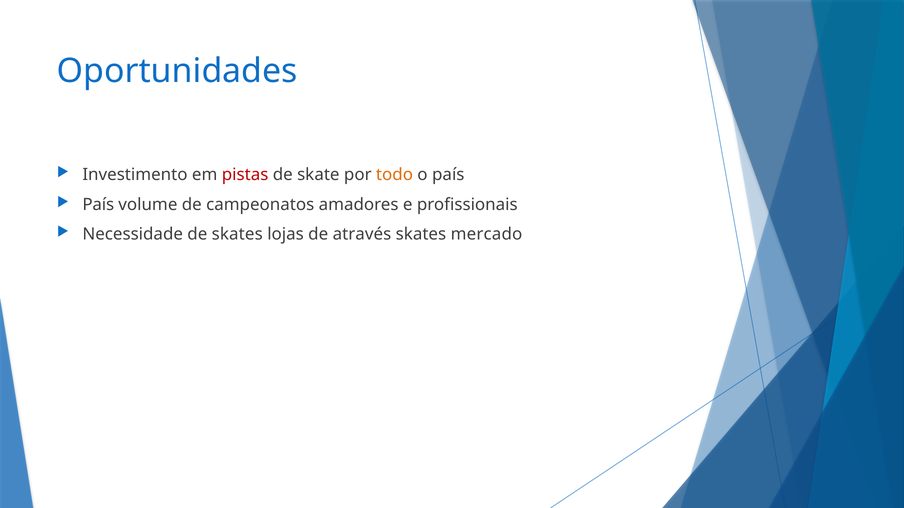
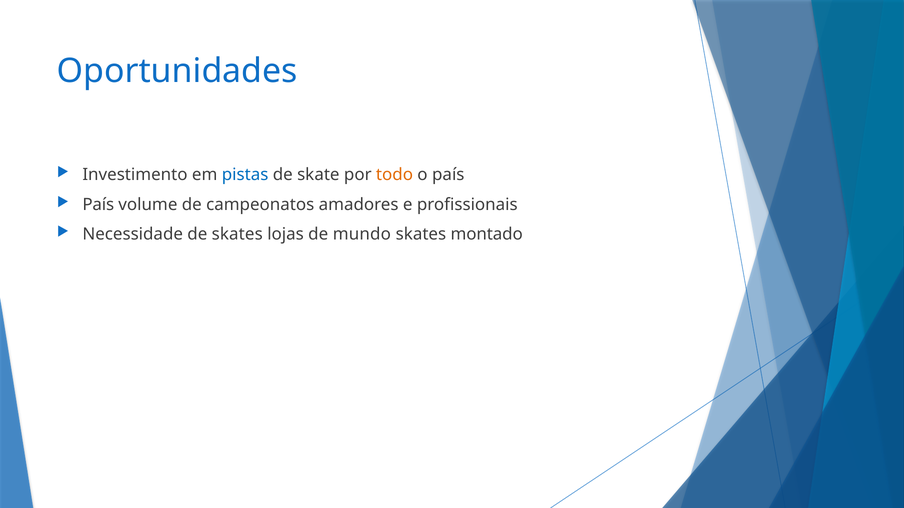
pistas colour: red -> blue (245, 175)
através: através -> mundo (362, 234)
mercado: mercado -> montado (487, 234)
